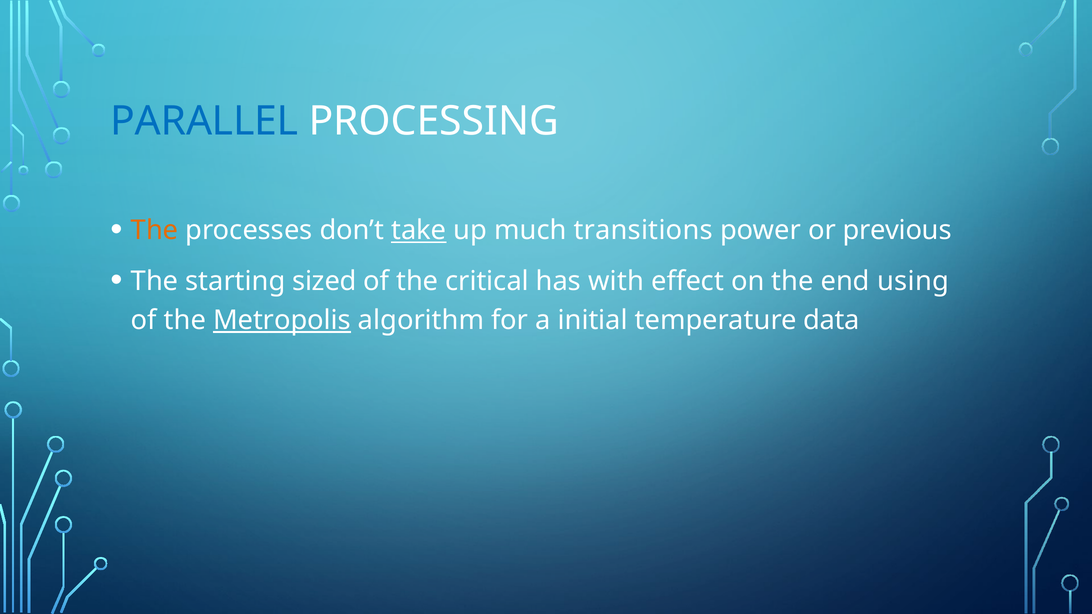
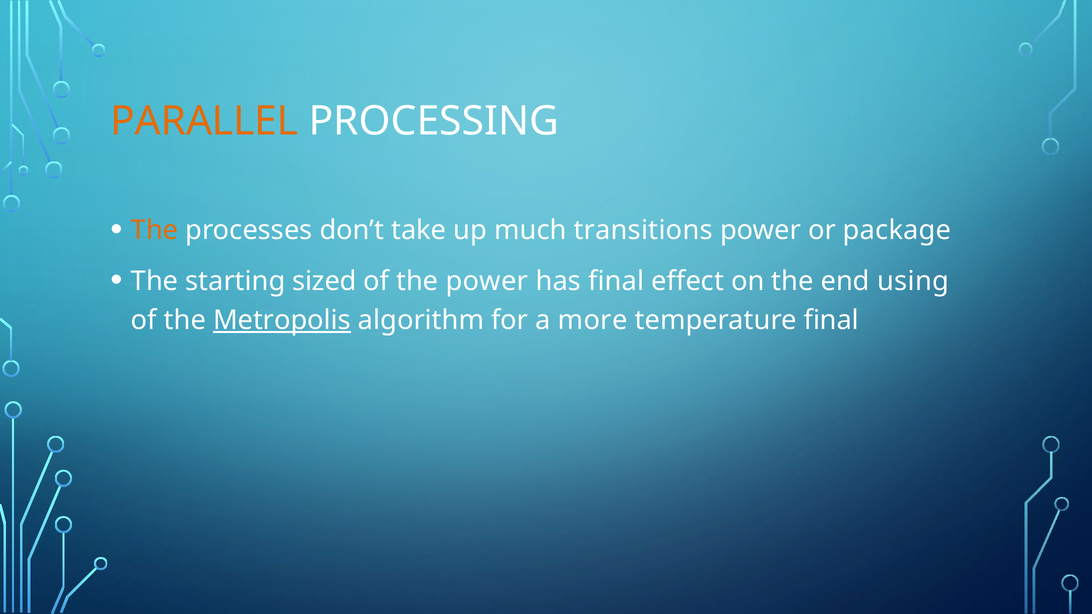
PARALLEL colour: blue -> orange (204, 121)
take underline: present -> none (419, 230)
previous: previous -> package (897, 230)
the critical: critical -> power (487, 281)
has with: with -> final (616, 281)
initial: initial -> more (593, 320)
temperature data: data -> final (831, 320)
